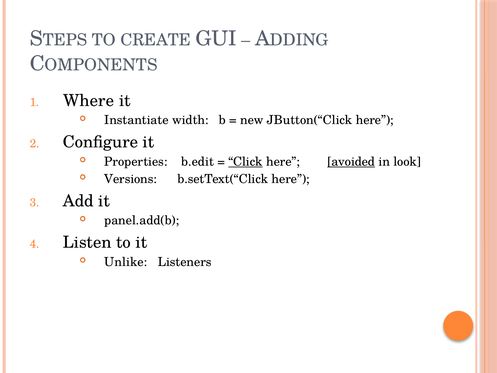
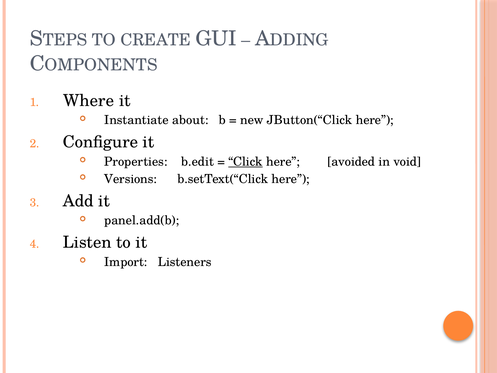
width: width -> about (190, 120)
avoided underline: present -> none (351, 162)
look: look -> void (407, 162)
Unlike: Unlike -> Import (126, 262)
